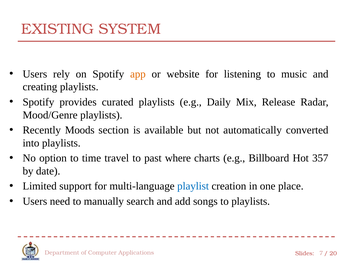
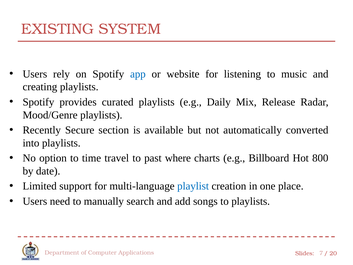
app colour: orange -> blue (138, 74)
Moods: Moods -> Secure (80, 130)
357: 357 -> 800 (320, 158)
